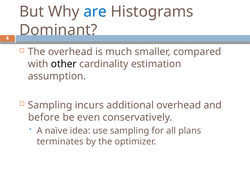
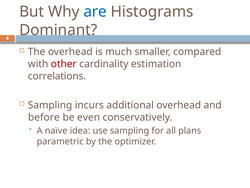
other colour: black -> red (64, 64)
assumption: assumption -> correlations (57, 76)
terminates: terminates -> parametric (60, 141)
